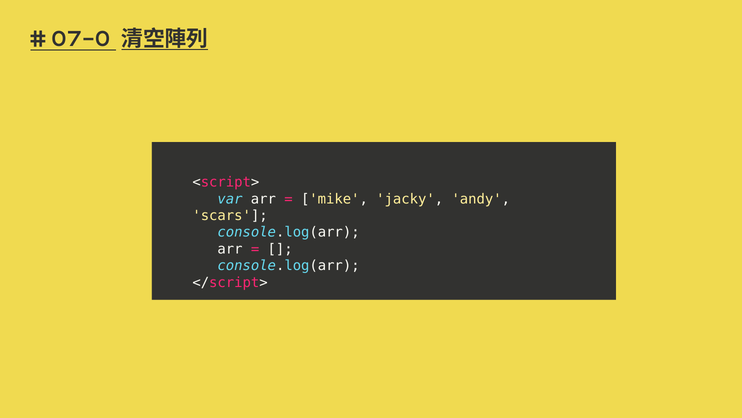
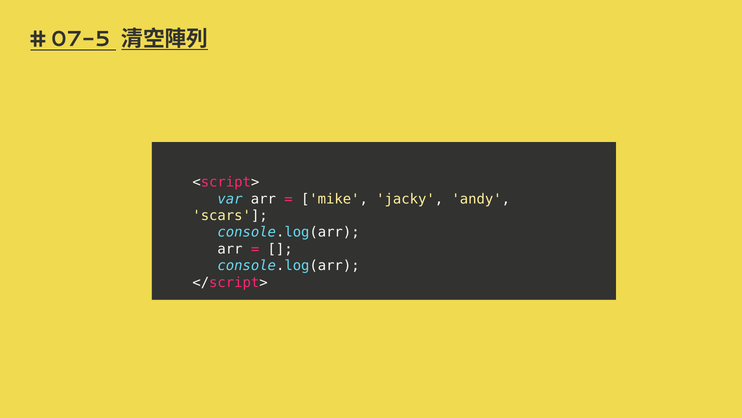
07-0: 07-0 -> 07-5 (81, 39)
